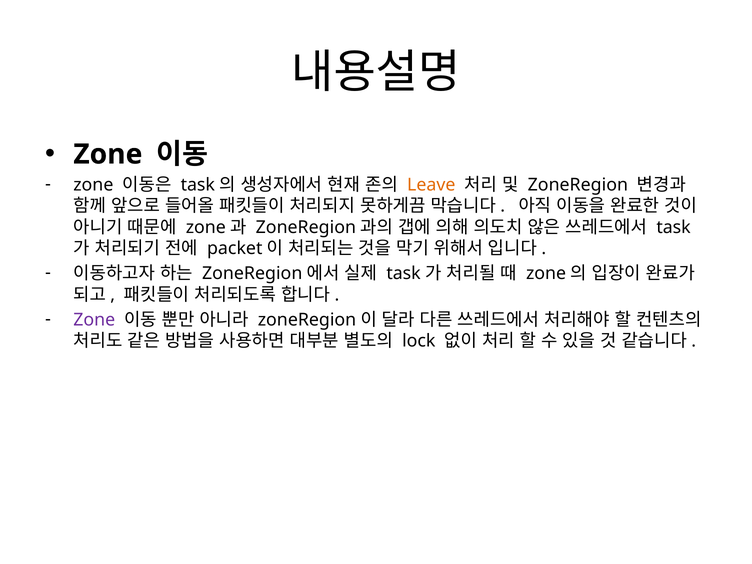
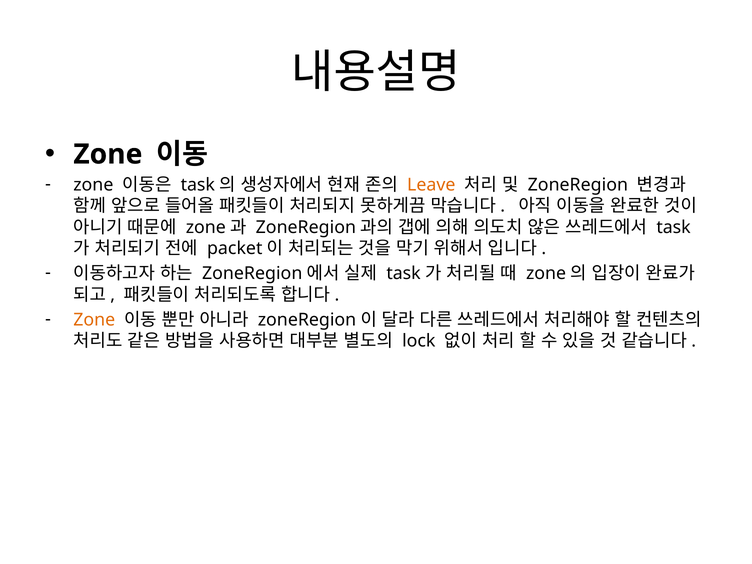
Zone colour: purple -> orange (94, 320)
